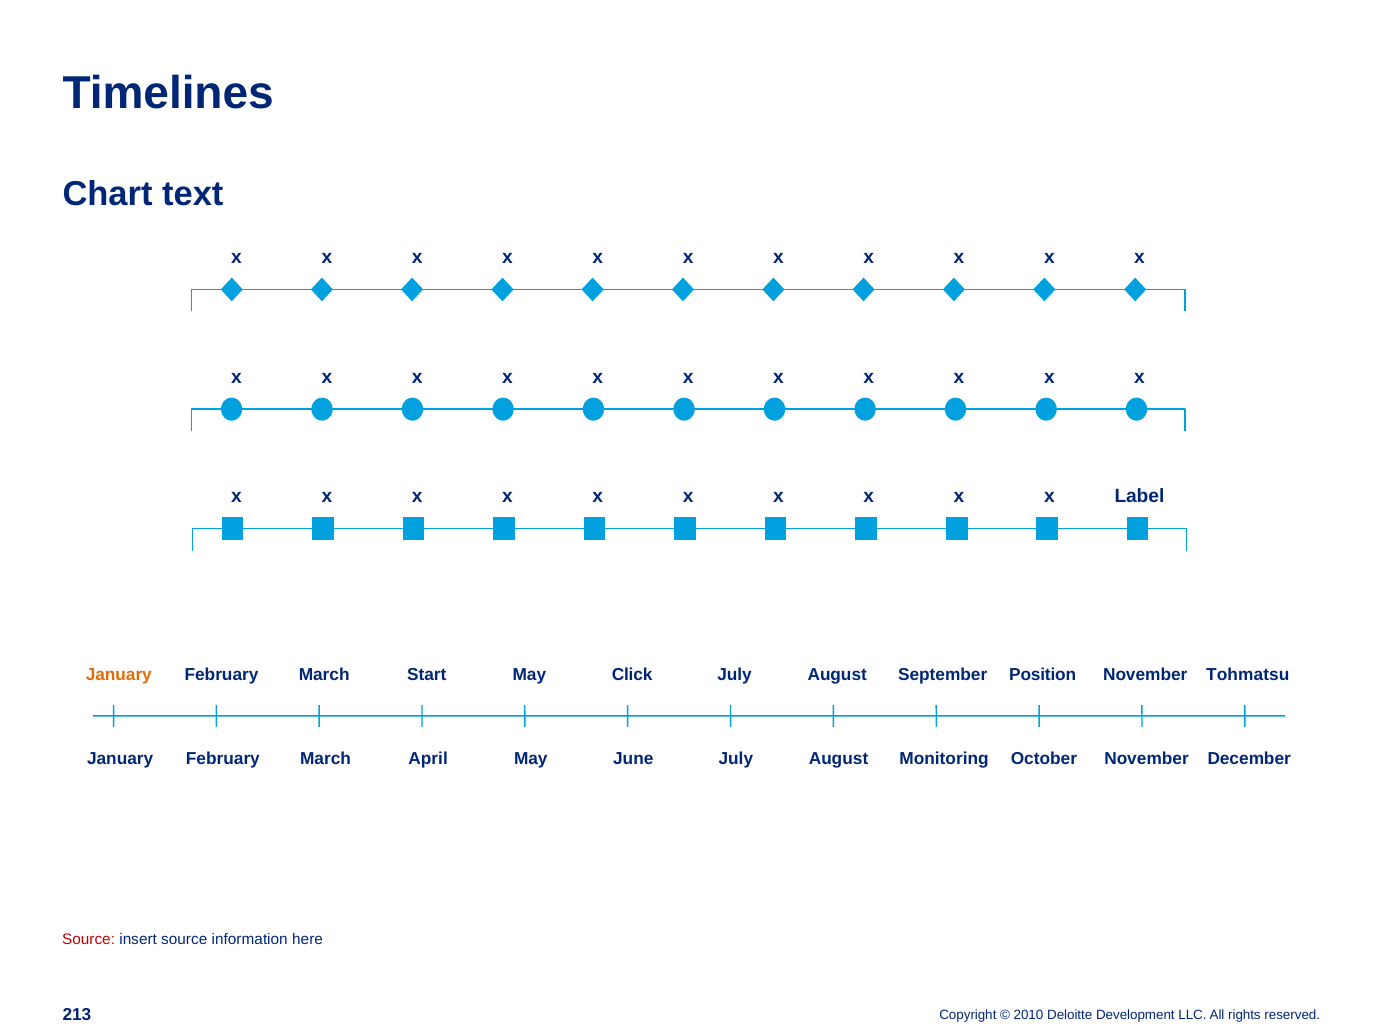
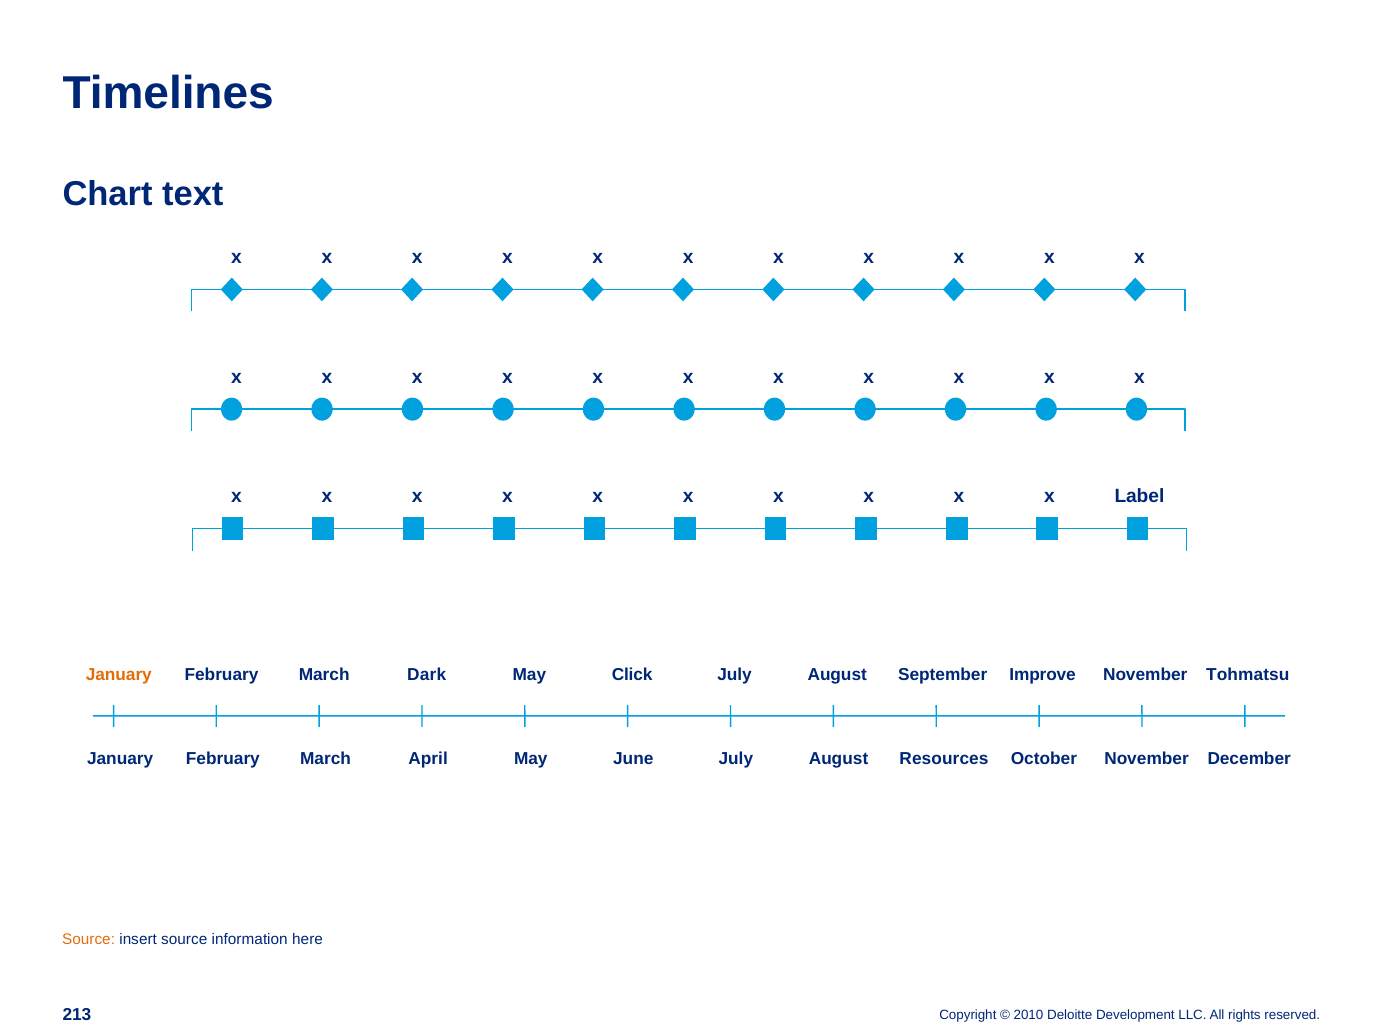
Start: Start -> Dark (427, 675)
Position: Position -> Improve (1043, 675)
Monitoring: Monitoring -> Resources (944, 758)
Source colour: red -> orange (89, 940)
